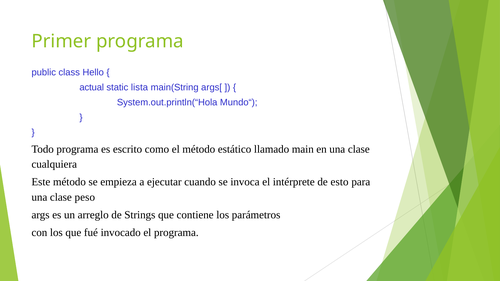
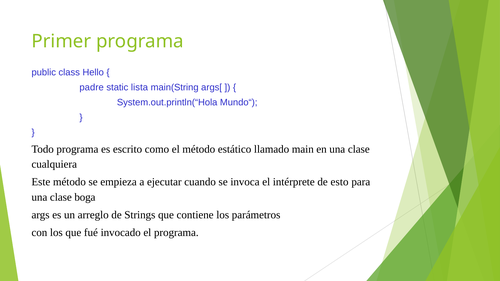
actual: actual -> padre (92, 87)
peso: peso -> boga (85, 197)
